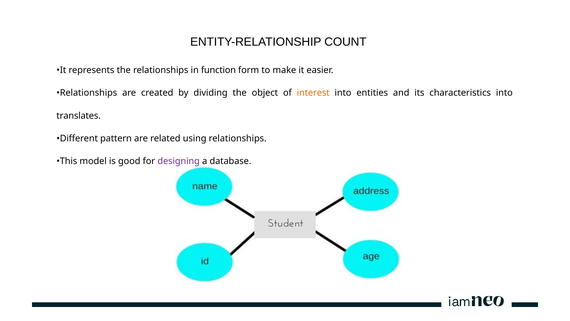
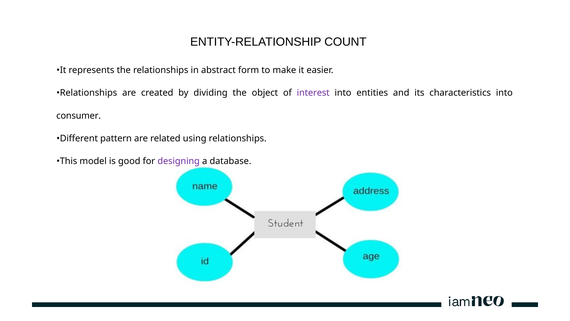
function: function -> abstract (218, 70)
interest colour: orange -> purple (313, 93)
translates: translates -> consumer (79, 116)
